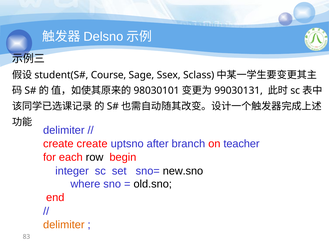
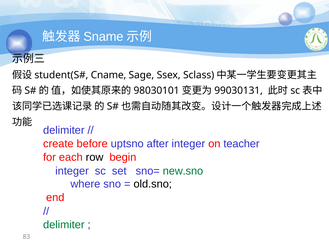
Delsno: Delsno -> Sname (103, 37)
Course: Course -> Cname (109, 75)
create create: create -> before (92, 144)
after branch: branch -> integer (188, 144)
new.sno colour: black -> green (183, 171)
delimiter colour: orange -> green (64, 224)
